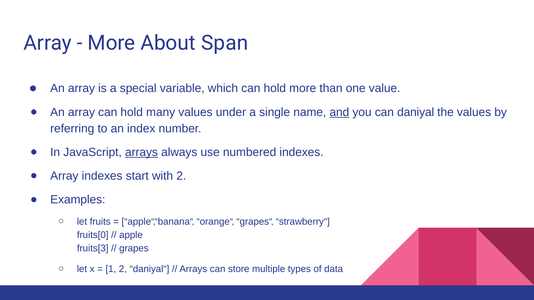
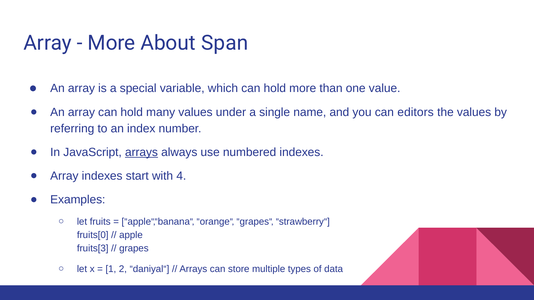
and underline: present -> none (339, 112)
can daniyal: daniyal -> editors (416, 112)
with 2: 2 -> 4 (181, 176)
